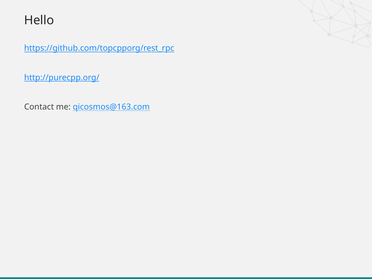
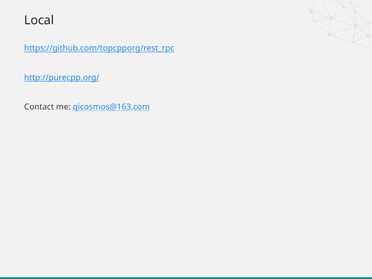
Hello: Hello -> Local (39, 20)
